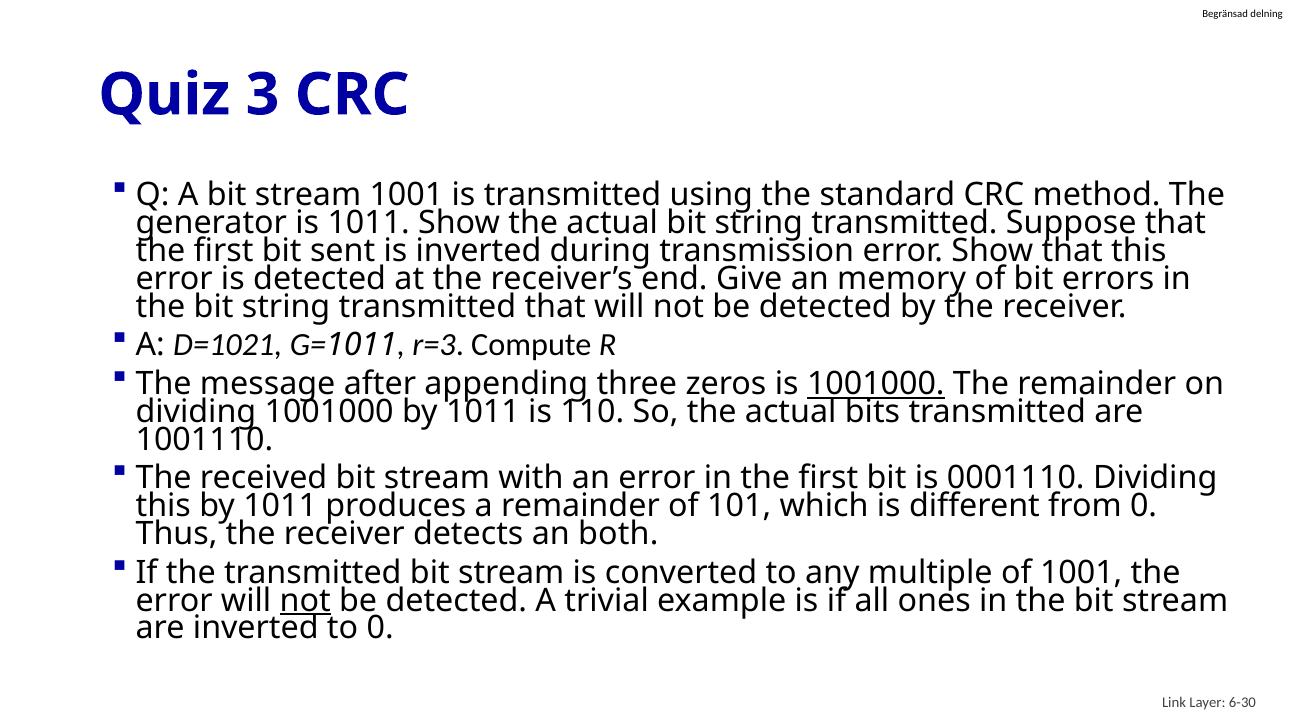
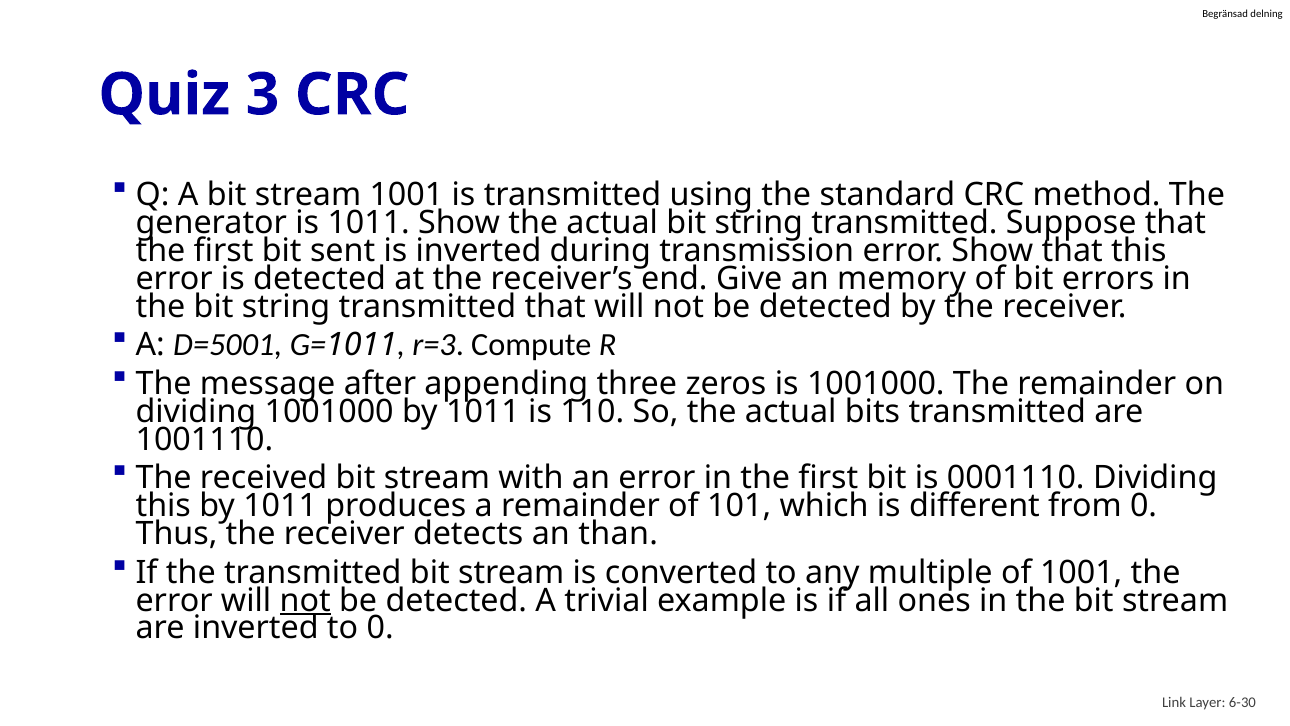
D=1021: D=1021 -> D=5001 (228, 345)
1001000 underline: present -> none (876, 383)
both: both -> than (618, 534)
